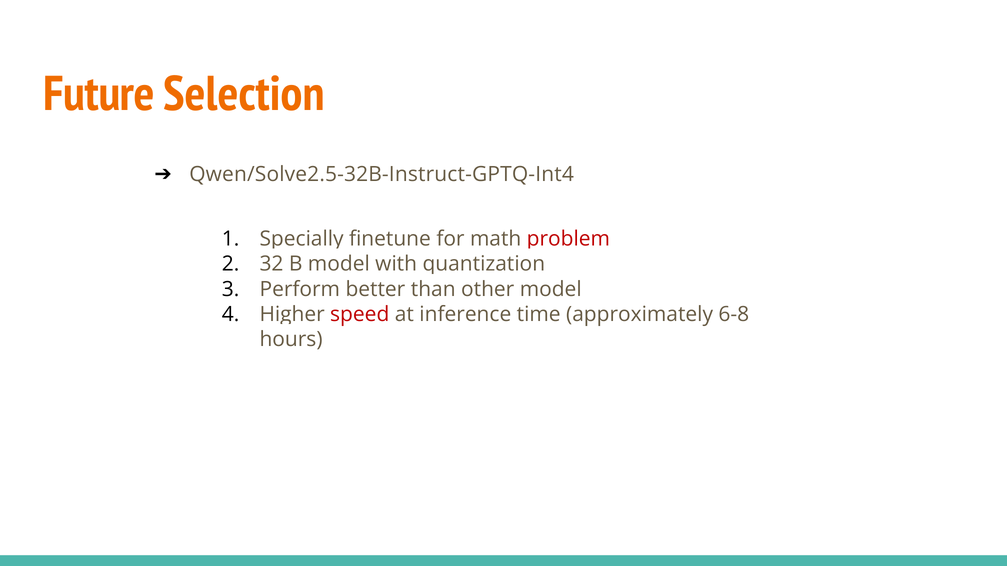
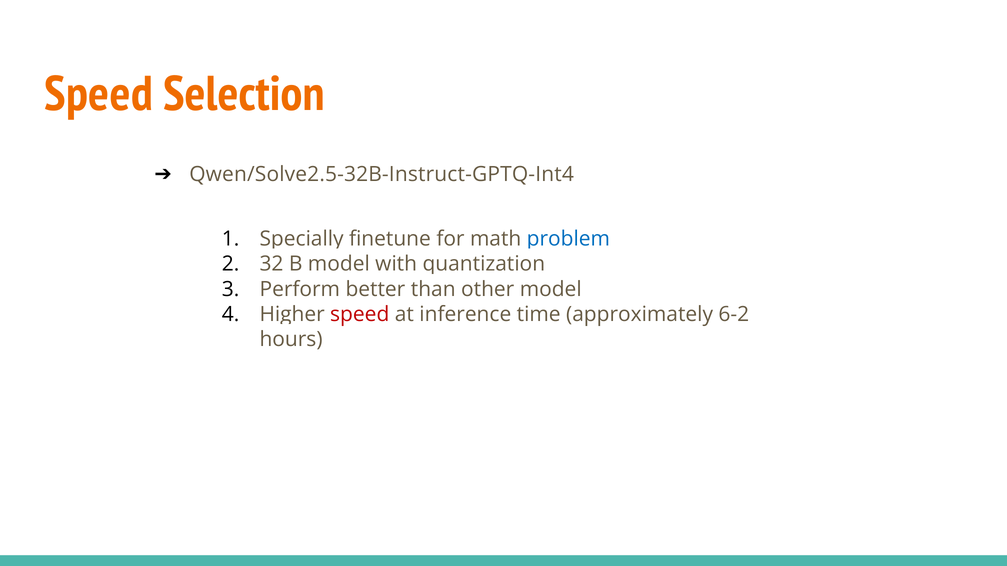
Future: Future -> Speed (99, 94)
problem colour: red -> blue (568, 239)
6-8: 6-8 -> 6-2 (734, 315)
